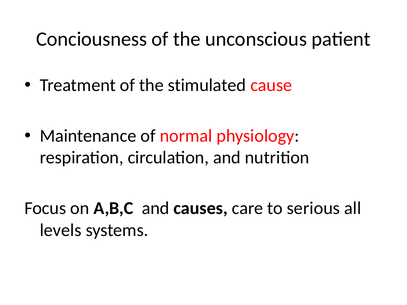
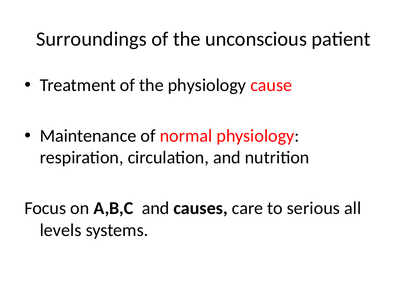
Conciousness: Conciousness -> Surroundings (91, 39)
the stimulated: stimulated -> physiology (207, 85)
